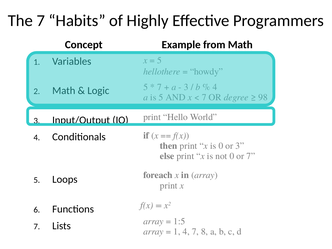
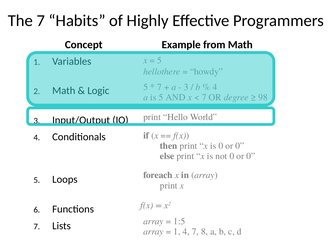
is 0 or 3: 3 -> 0 (240, 146)
not 0 or 7: 7 -> 0 (251, 156)
